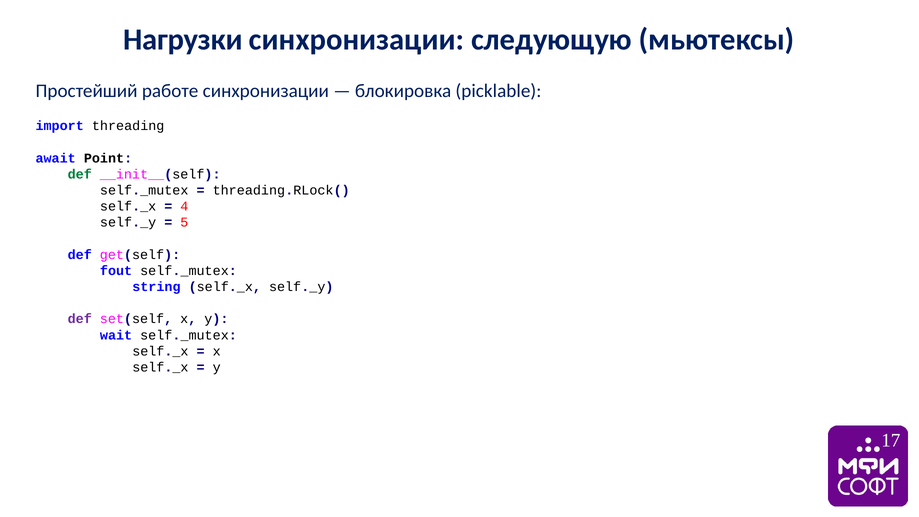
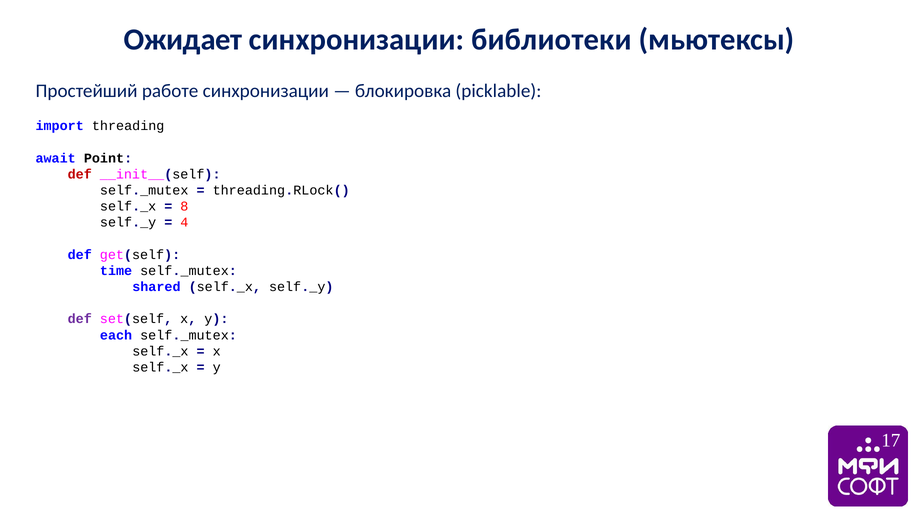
Нагрузки: Нагрузки -> Ожидает (183, 40)
следующую: следующую -> библиотеки (551, 40)
def colour: green -> red (80, 174)
4: 4 -> 8 (184, 206)
5: 5 -> 4 (184, 222)
fout: fout -> time (116, 271)
string: string -> shared (156, 287)
wait: wait -> each (116, 335)
